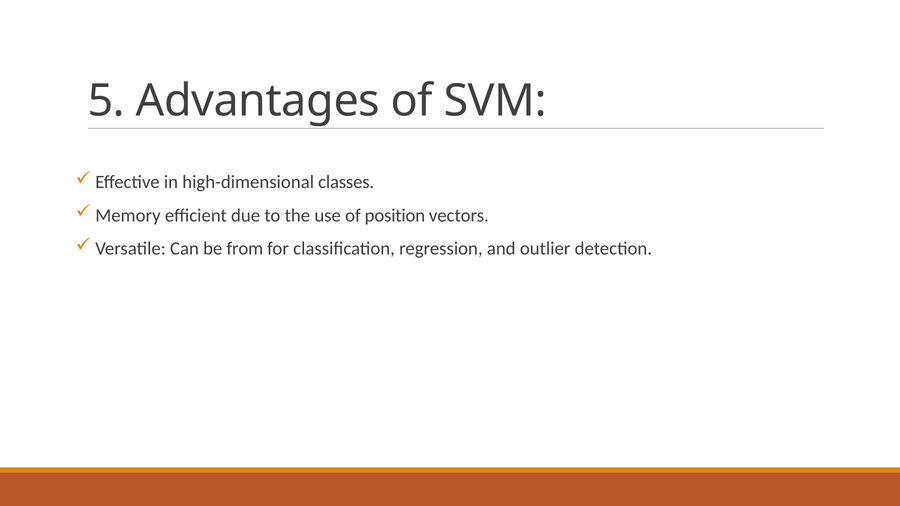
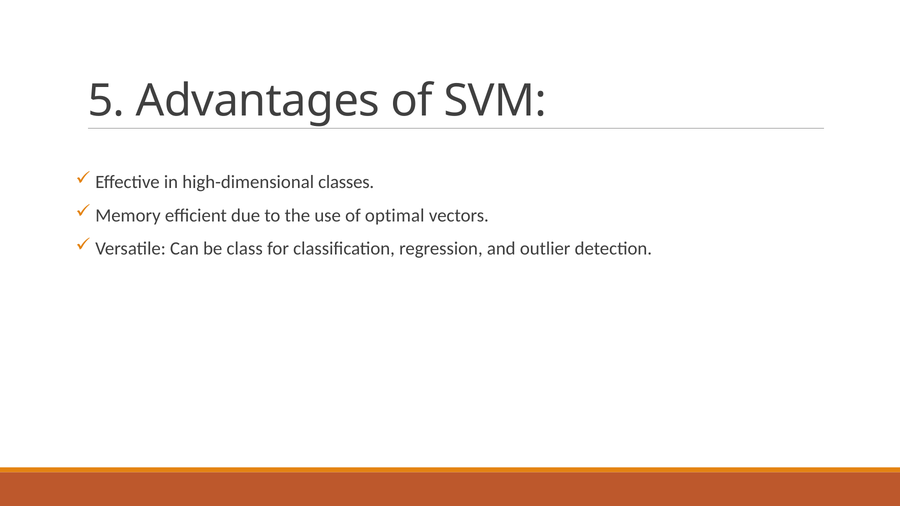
position: position -> optimal (395, 216)
from: from -> class (245, 249)
